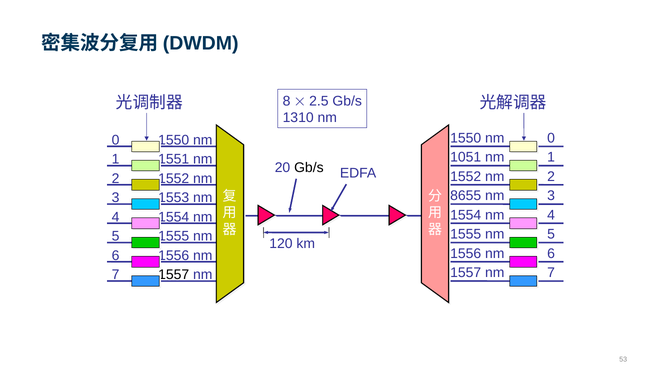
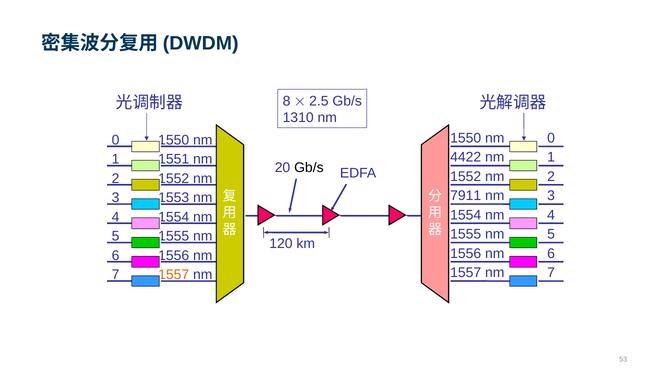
1051: 1051 -> 4422 (466, 157)
8655: 8655 -> 7911 (466, 196)
1557 colour: black -> orange (174, 275)
